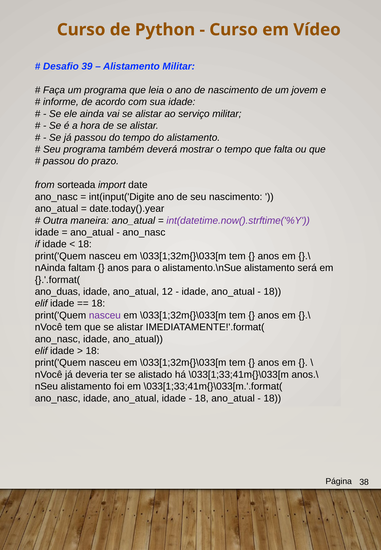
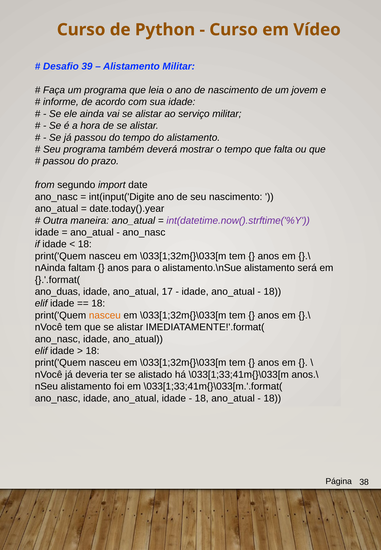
sorteada: sorteada -> segundo (76, 185)
12: 12 -> 17 (167, 292)
nasceu colour: purple -> orange (105, 316)
